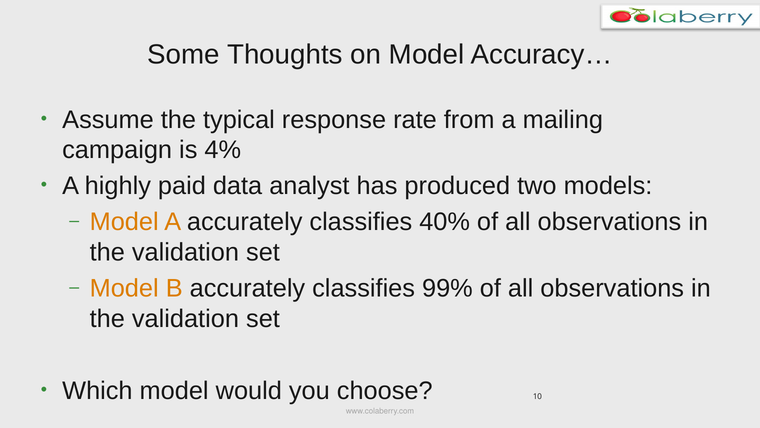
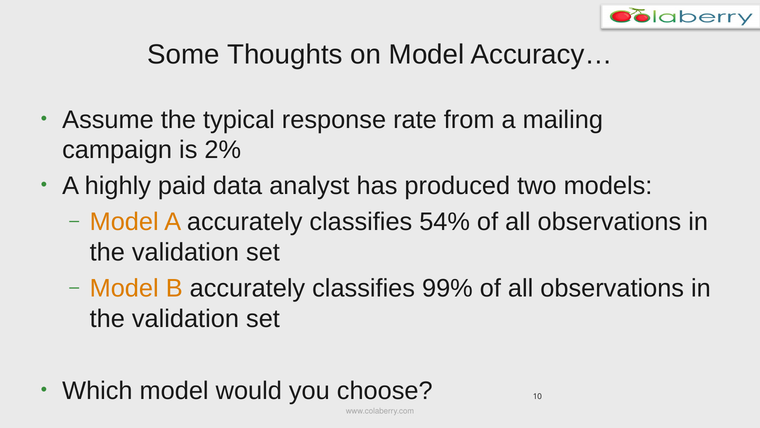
4%: 4% -> 2% (223, 150)
40%: 40% -> 54% (445, 222)
